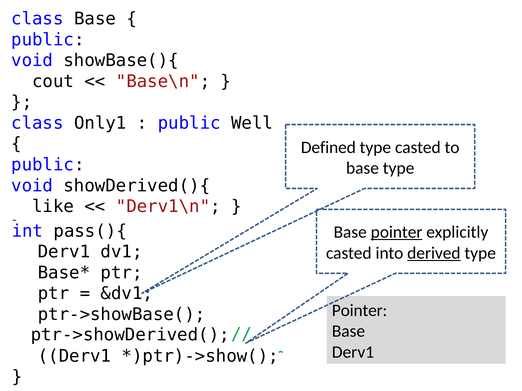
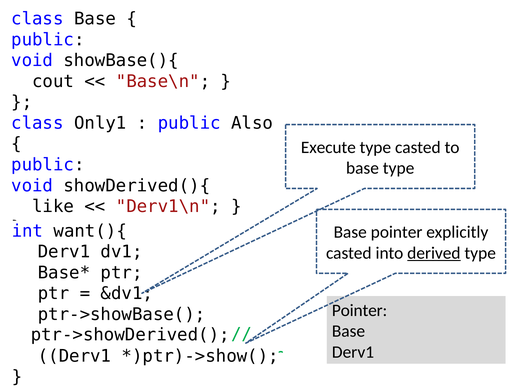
Well: Well -> Also (252, 123)
Defined: Defined -> Execute (328, 147)
pass(){: pass(){ -> want(){ (90, 231)
pointer underline: present -> none (397, 232)
